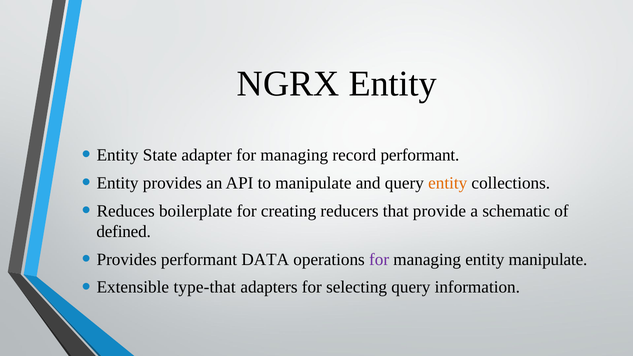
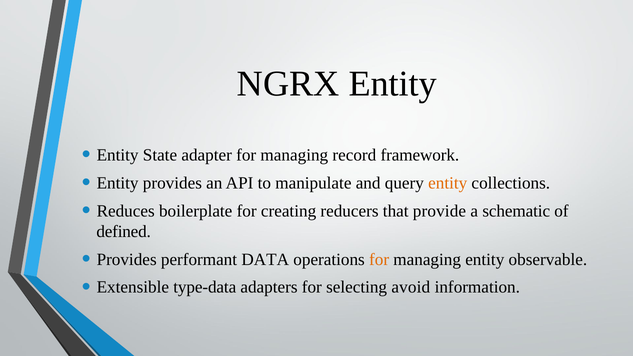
record performant: performant -> framework (420, 155)
for colour: purple -> orange (379, 259)
entity manipulate: manipulate -> observable (548, 259)
type-that: type-that -> type-data (205, 287)
selecting query: query -> avoid (411, 287)
